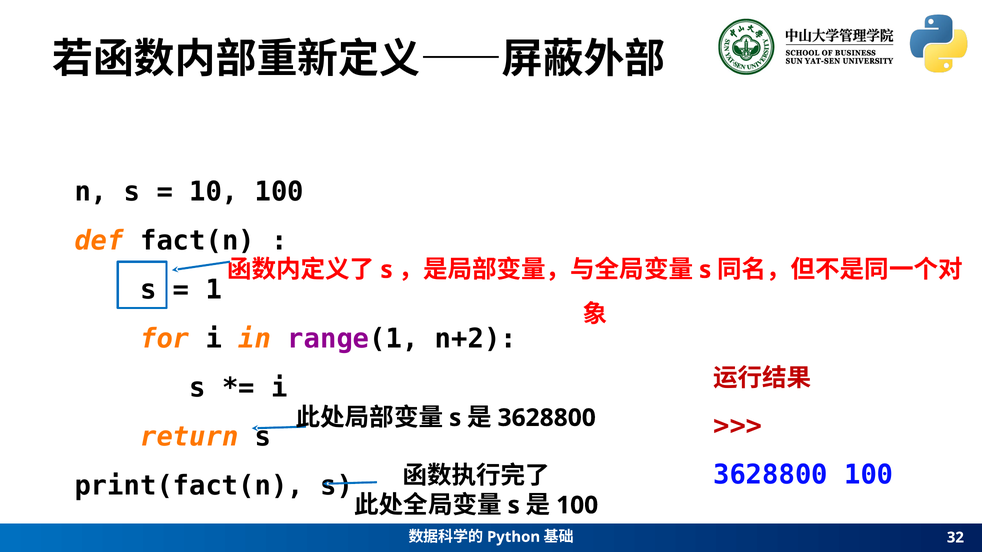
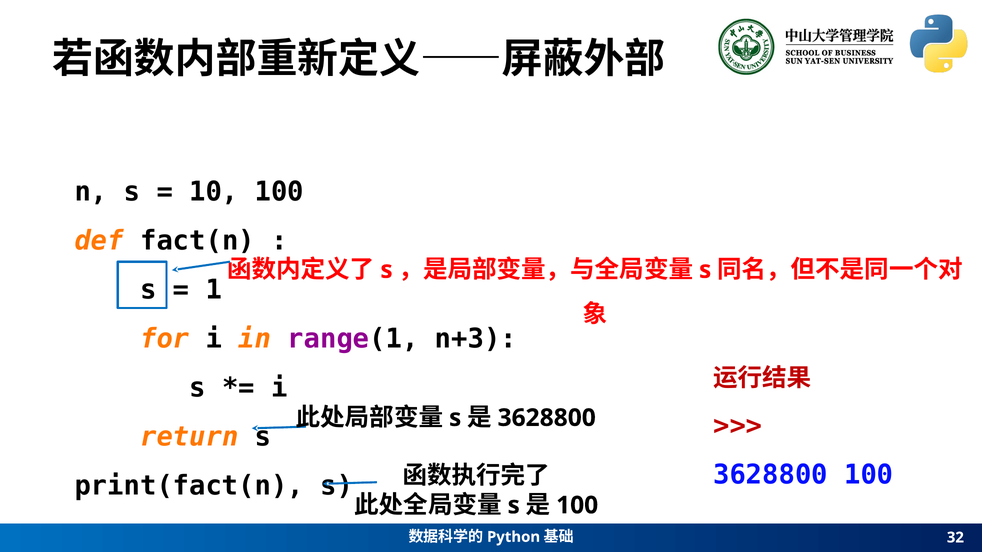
n+2: n+2 -> n+3 (476, 339)
